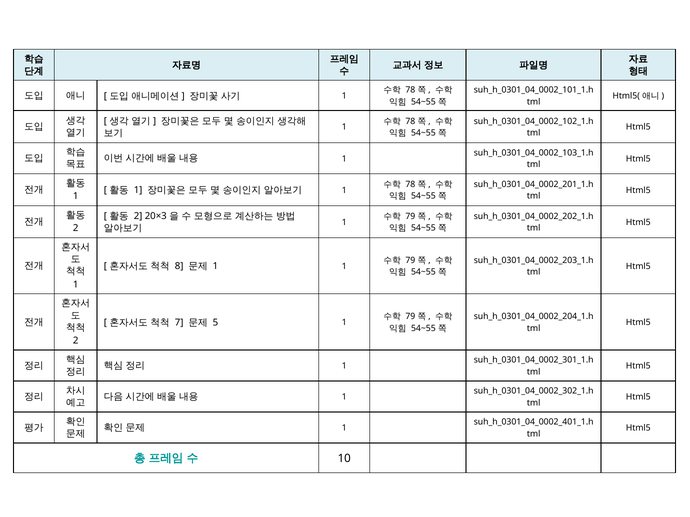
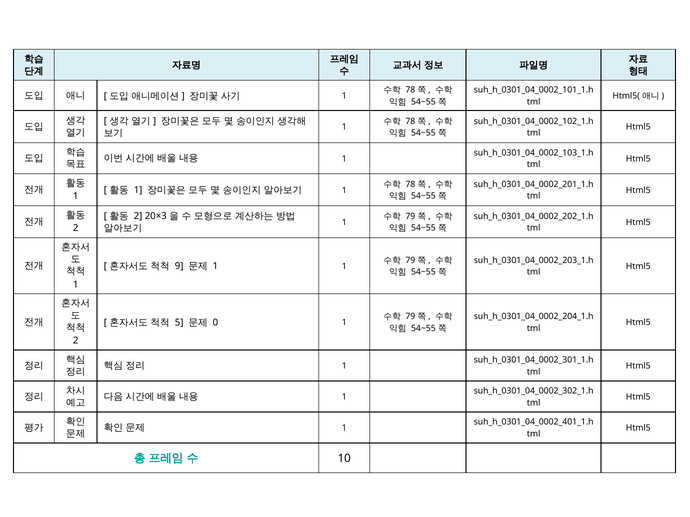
8: 8 -> 9 (179, 267)
7: 7 -> 5 (179, 323)
5: 5 -> 0 (215, 323)
